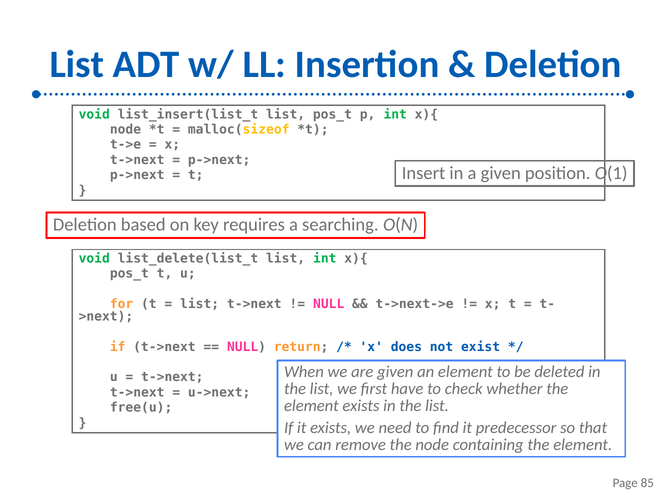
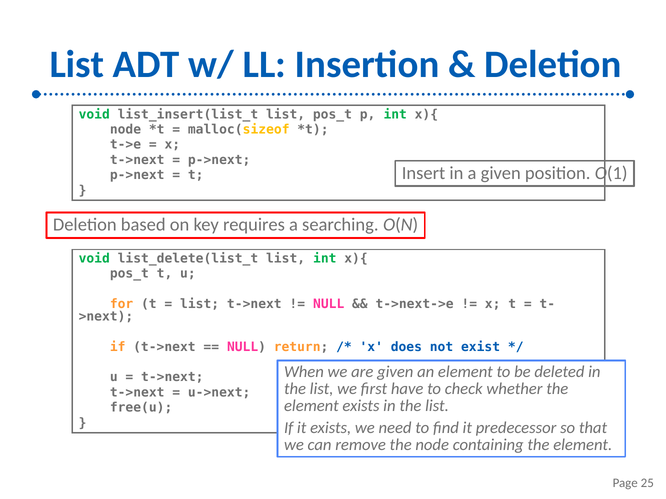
85: 85 -> 25 (647, 484)
